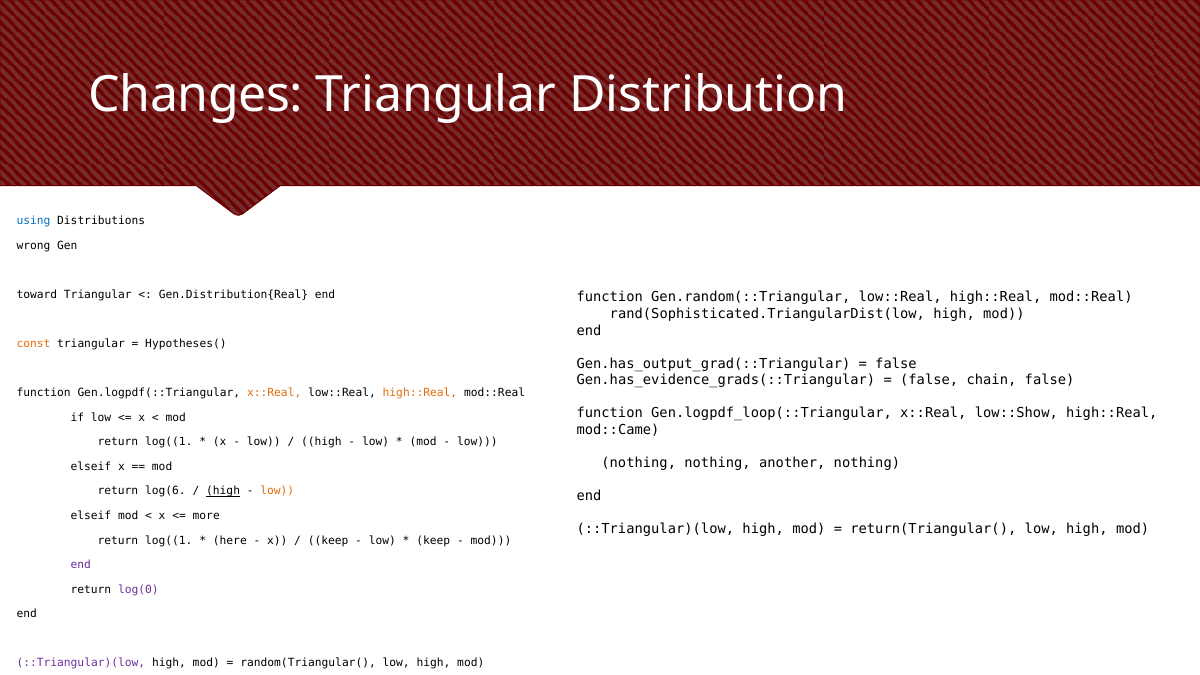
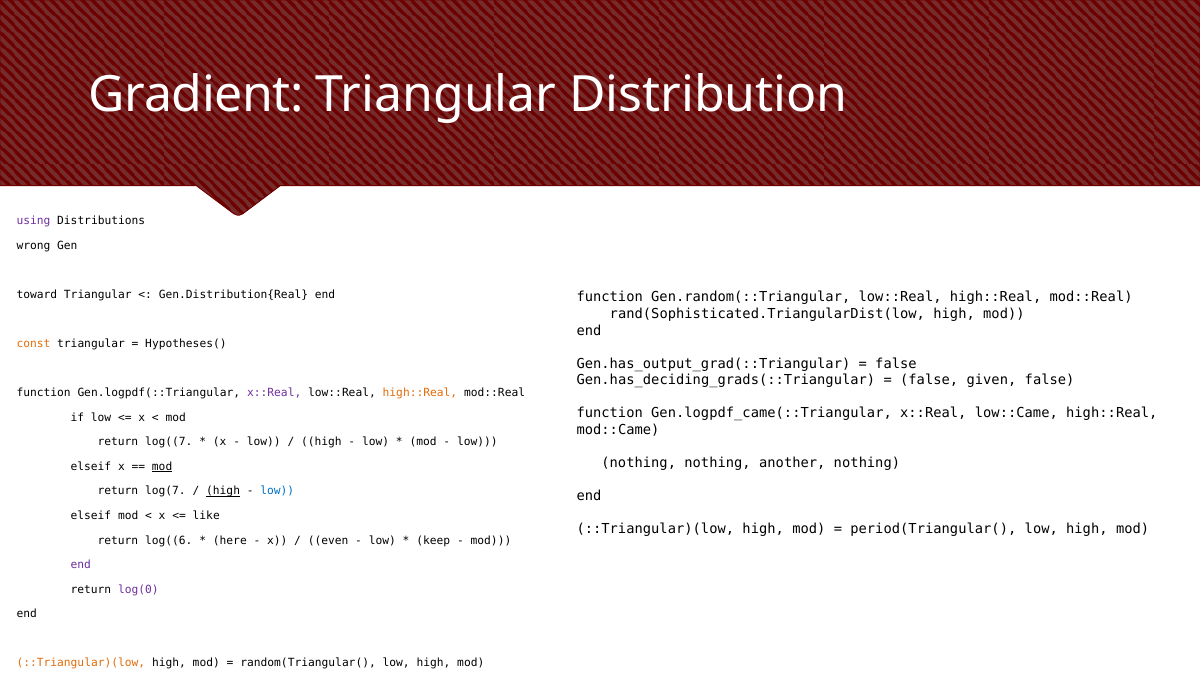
Changes: Changes -> Gradient (196, 95)
using colour: blue -> purple (33, 221)
Gen.has_evidence_grads(::Triangular: Gen.has_evidence_grads(::Triangular -> Gen.has_deciding_grads(::Triangular (726, 380)
chain: chain -> given (991, 380)
x::Real colour: orange -> purple (274, 393)
Gen.logpdf_loop(::Triangular: Gen.logpdf_loop(::Triangular -> Gen.logpdf_came(::Triangular (772, 413)
low::Show: low::Show -> low::Came (1016, 413)
log((1: log((1 -> log((7 (169, 442)
mod underline: none -> present (162, 467)
log(6: log(6 -> log(7 (165, 491)
low colour: orange -> blue (277, 491)
more: more -> like (206, 516)
return(Triangular(: return(Triangular( -> period(Triangular( (933, 529)
log((1: log((1 -> log((6 (169, 540)
keep: keep -> even (328, 540)
::Triangular)(low colour: purple -> orange (81, 663)
